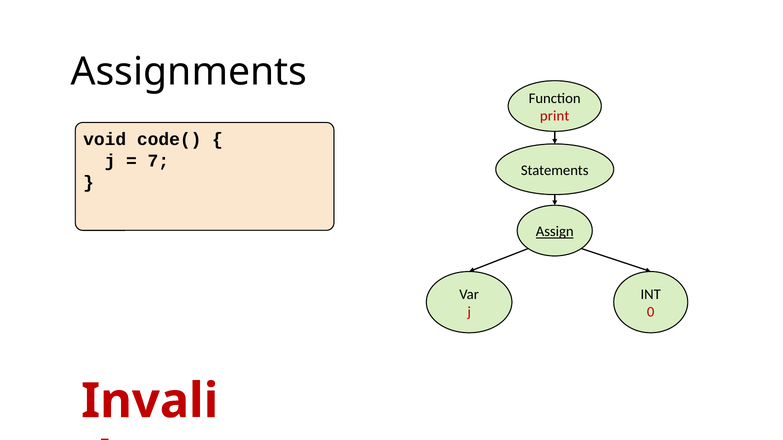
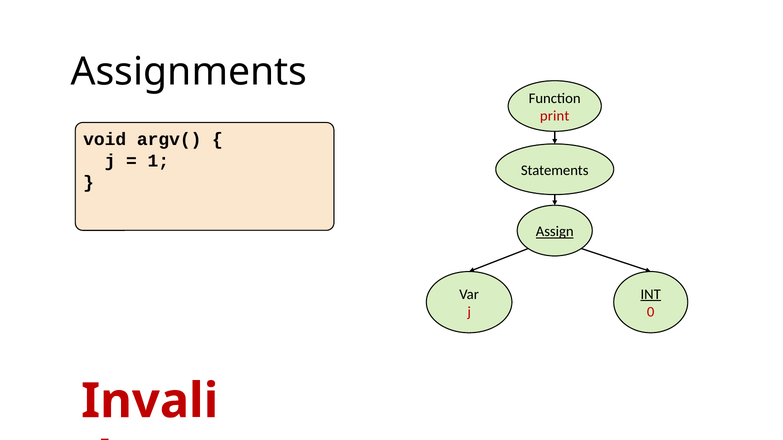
code(: code( -> argv( (169, 140)
7: 7 -> 1 (158, 161)
INT underline: none -> present (651, 295)
